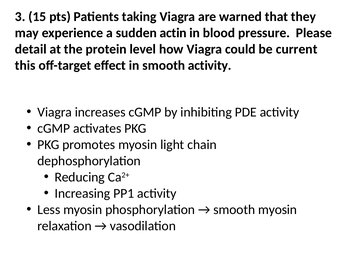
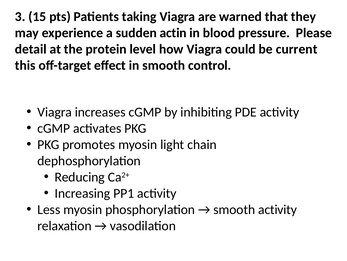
smooth activity: activity -> control (210, 65)
smooth myosin: myosin -> activity (278, 209)
